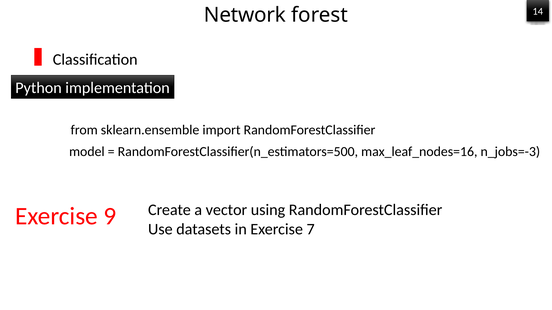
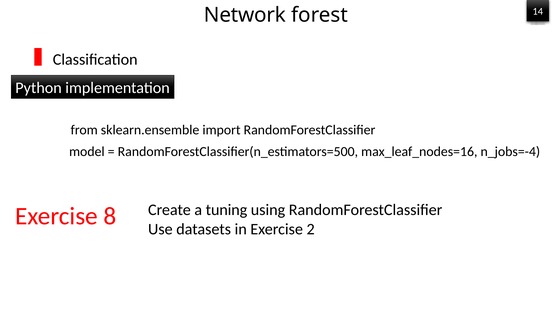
n_jobs=-3: n_jobs=-3 -> n_jobs=-4 (510, 152)
vector: vector -> tuning (226, 210)
9: 9 -> 8 (110, 216)
7: 7 -> 2 (311, 230)
